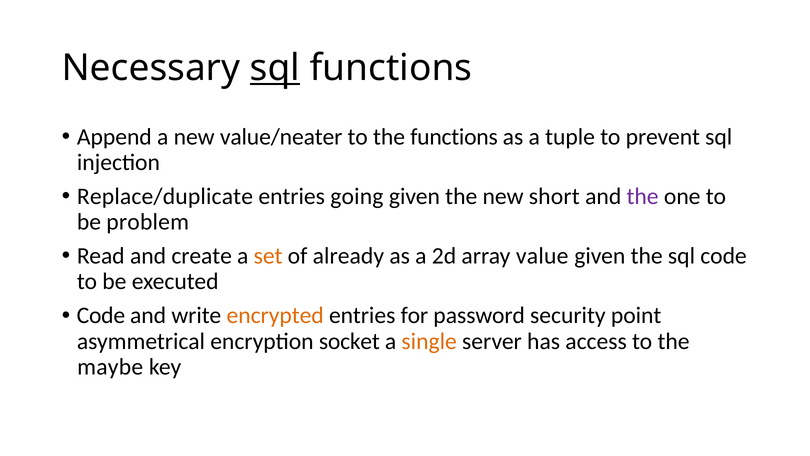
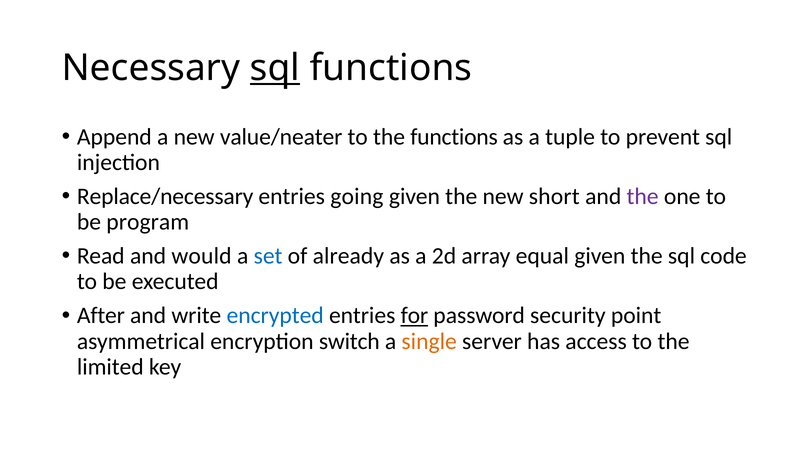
Replace/duplicate: Replace/duplicate -> Replace/necessary (165, 196)
problem: problem -> program (148, 222)
create: create -> would (202, 256)
set colour: orange -> blue (268, 256)
value: value -> equal (542, 256)
Code: Code -> After (101, 315)
encrypted colour: orange -> blue (275, 315)
for underline: none -> present (414, 315)
socket: socket -> switch (349, 341)
maybe: maybe -> limited (110, 366)
